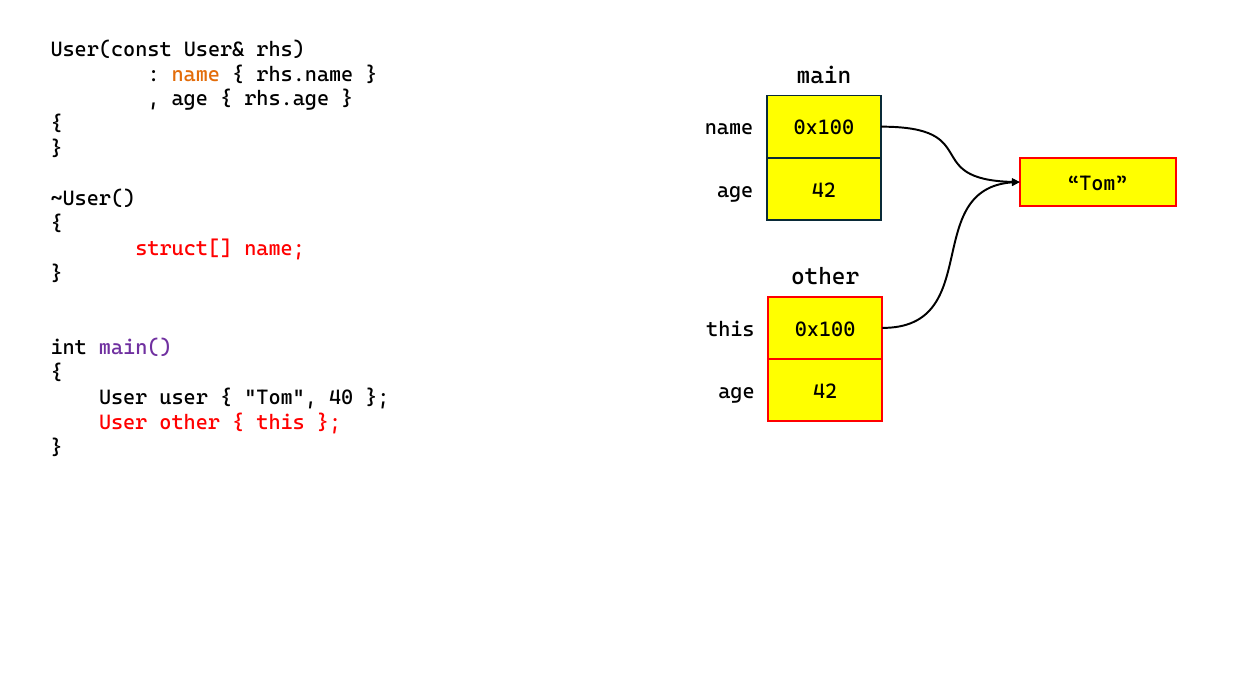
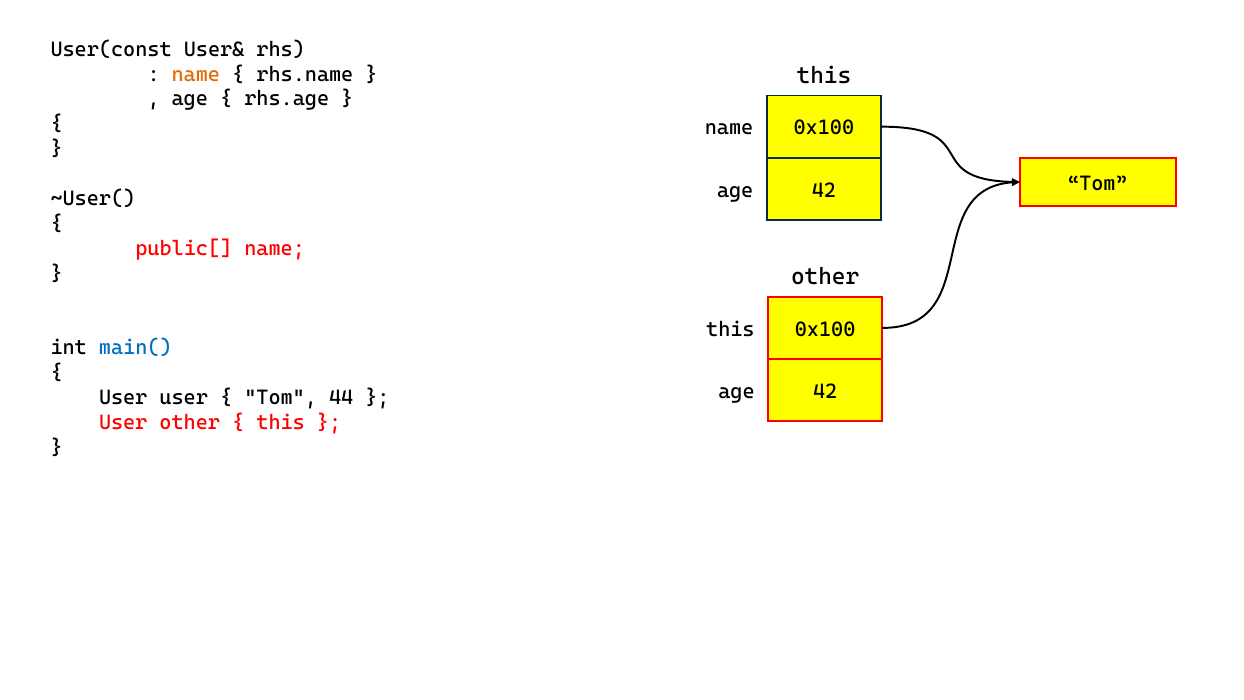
main: main -> this (824, 75)
struct[: struct[ -> public[ (184, 248)
main( colour: purple -> blue (135, 348)
40: 40 -> 44 (341, 397)
